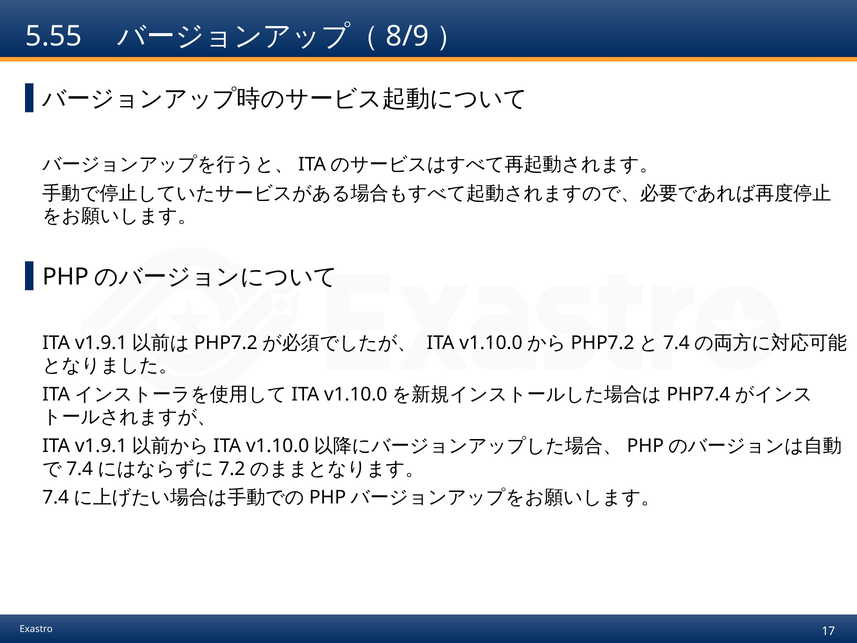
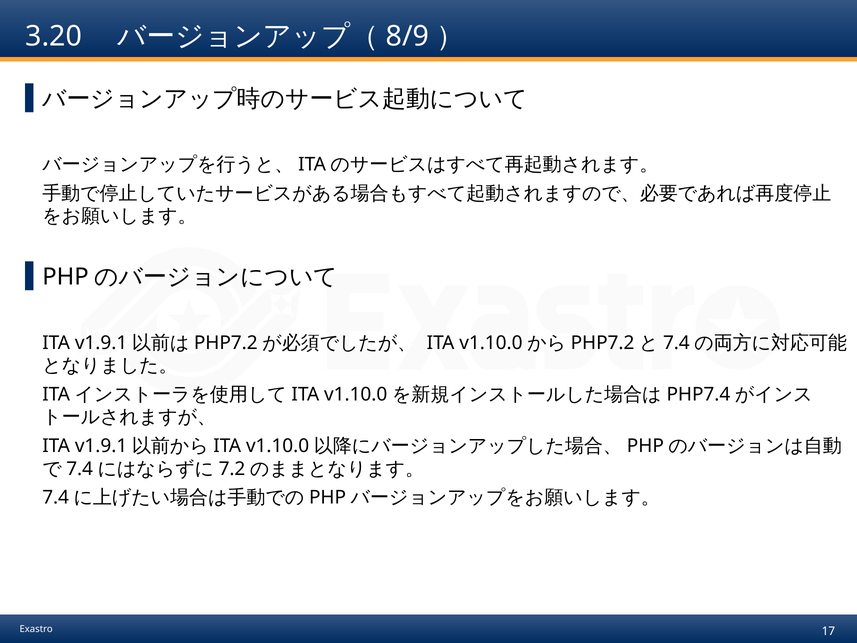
5.55: 5.55 -> 3.20 (54, 36)
